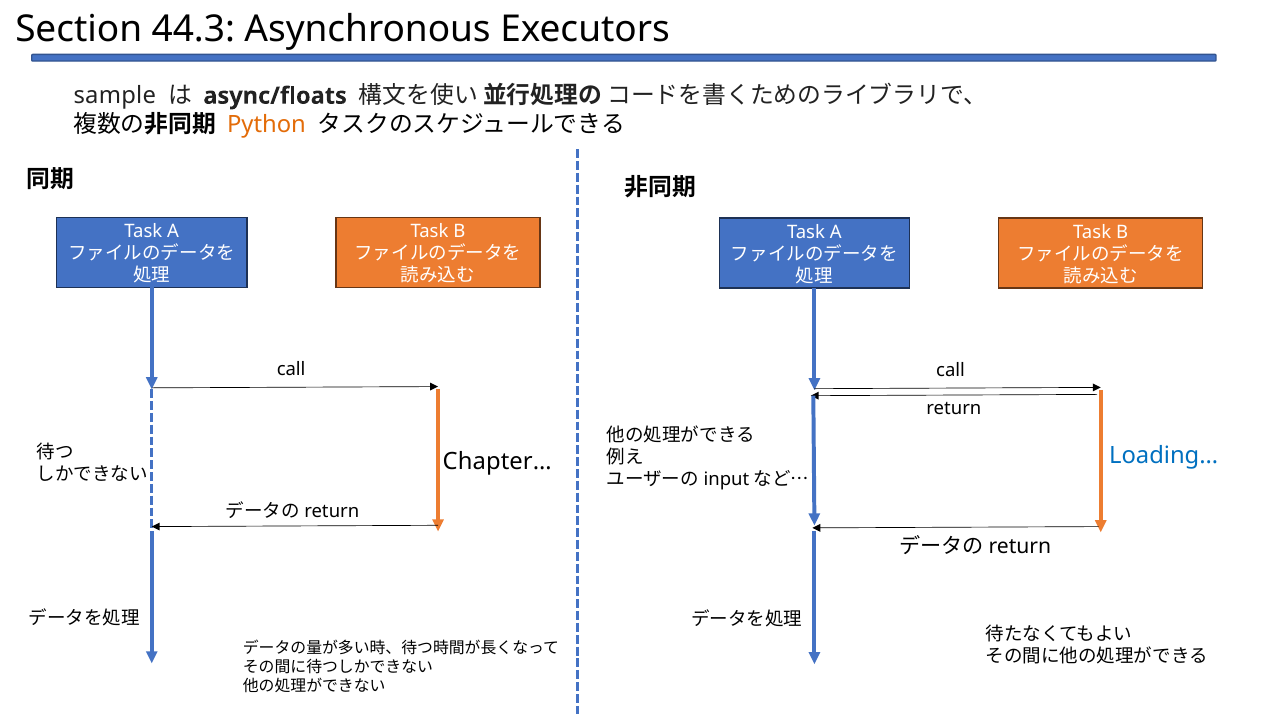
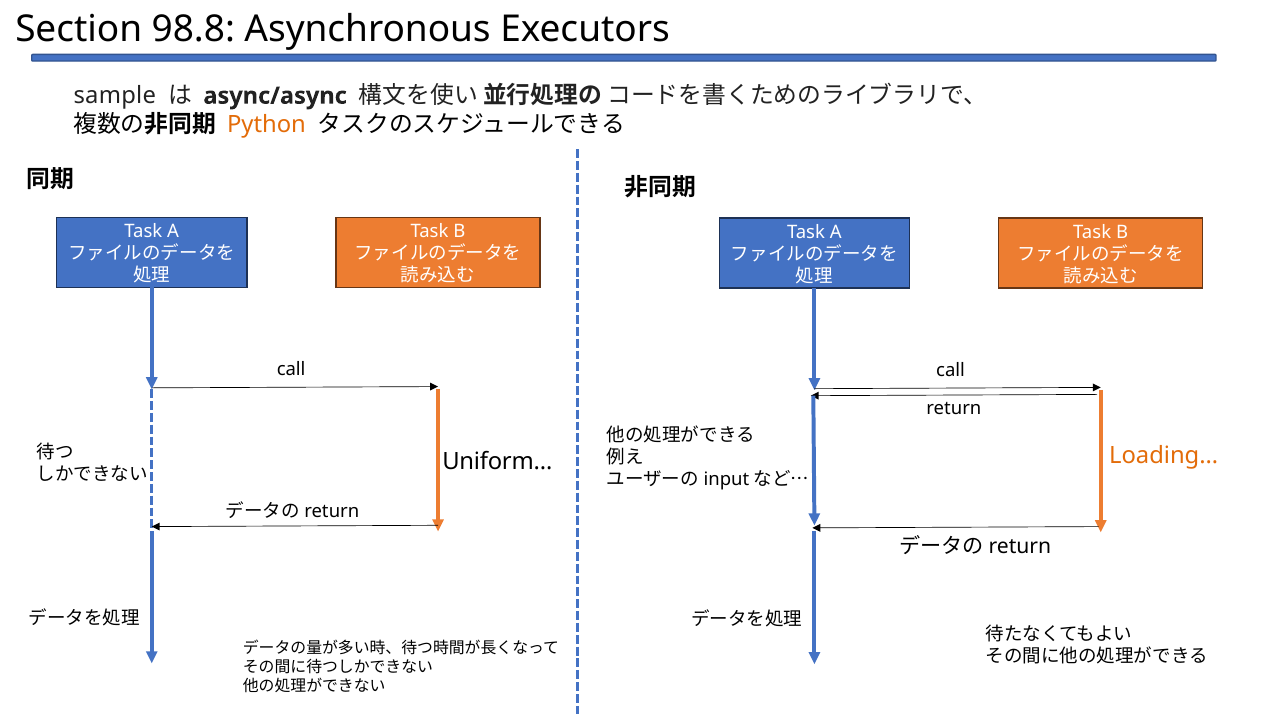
44.3: 44.3 -> 98.8 (193, 29)
async/floats: async/floats -> async/async (275, 96)
Loading… colour: blue -> orange (1164, 455)
Chapter…: Chapter… -> Uniform… (497, 461)
